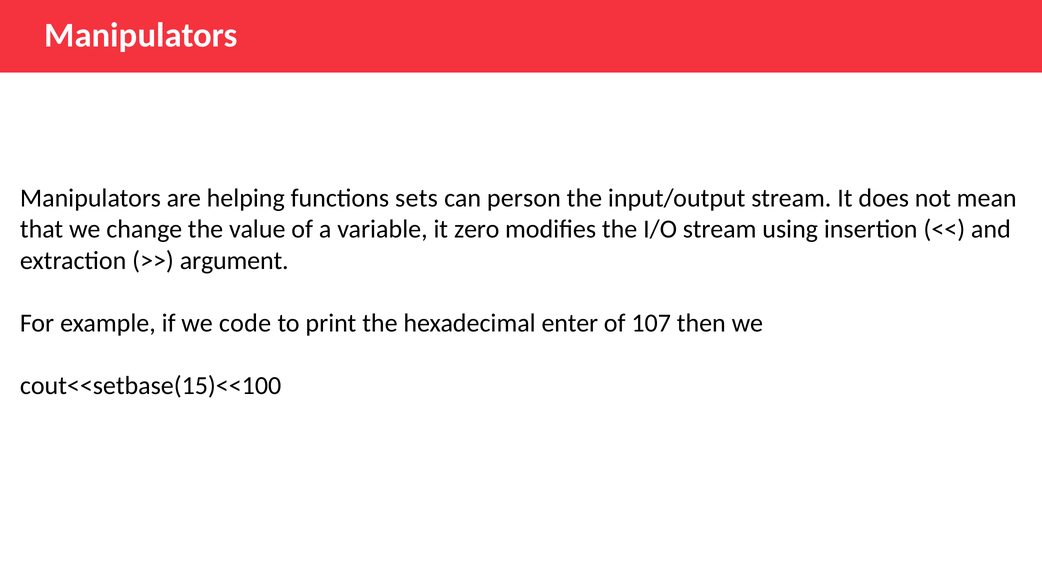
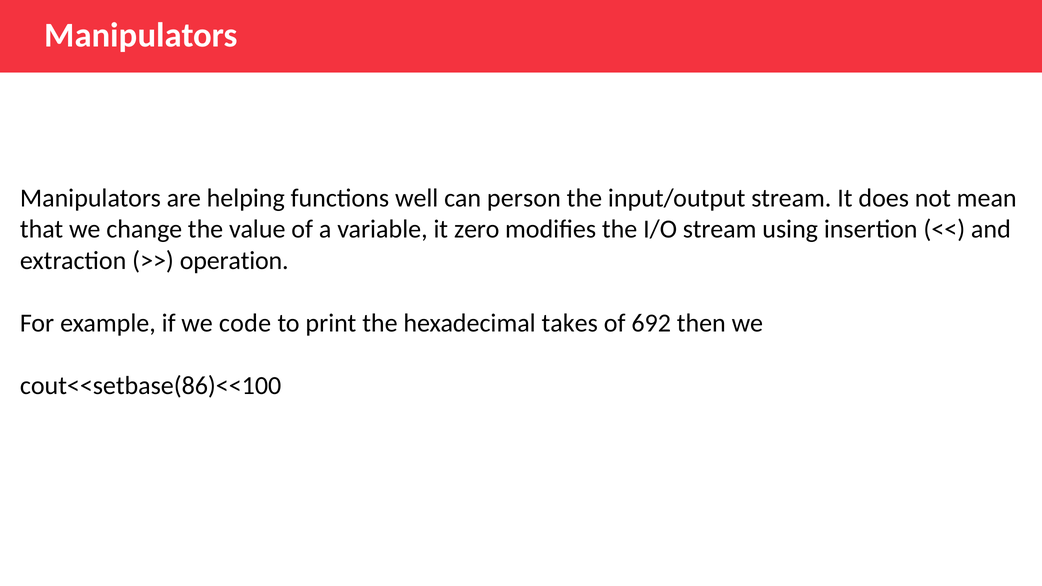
sets: sets -> well (417, 198)
argument: argument -> operation (234, 261)
enter: enter -> takes (570, 323)
107: 107 -> 692 (651, 323)
cout<<setbase(15)<<100: cout<<setbase(15)<<100 -> cout<<setbase(86)<<100 (151, 386)
